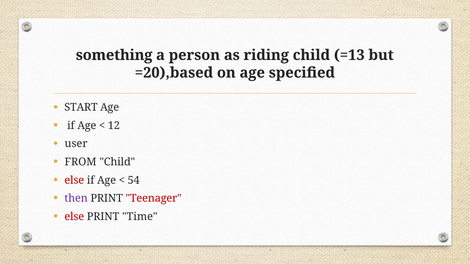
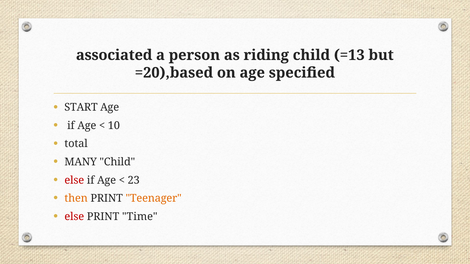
something: something -> associated (114, 55)
12: 12 -> 10 (114, 126)
user: user -> total (76, 144)
FROM: FROM -> MANY (81, 162)
54: 54 -> 23 (134, 180)
then colour: purple -> orange (76, 199)
Teenager colour: red -> orange (154, 199)
